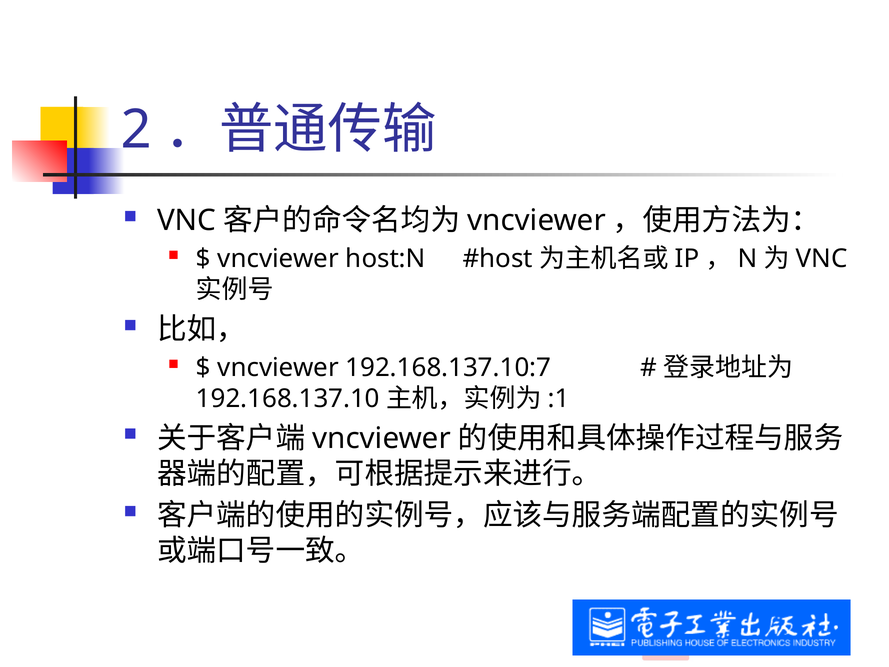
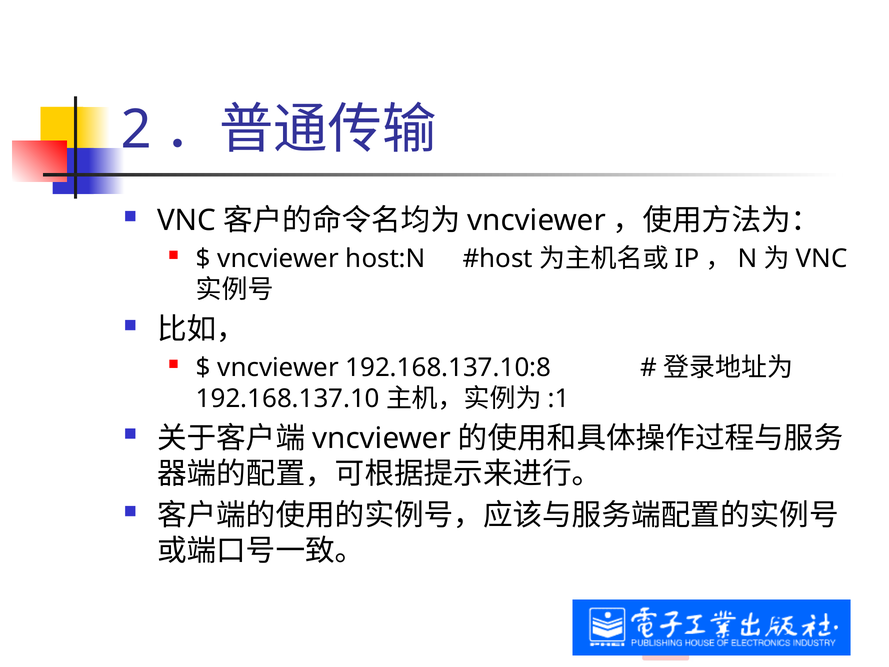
192.168.137.10:7: 192.168.137.10:7 -> 192.168.137.10:8 (448, 368)
